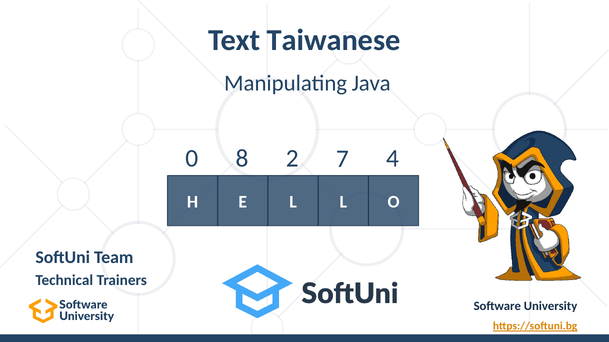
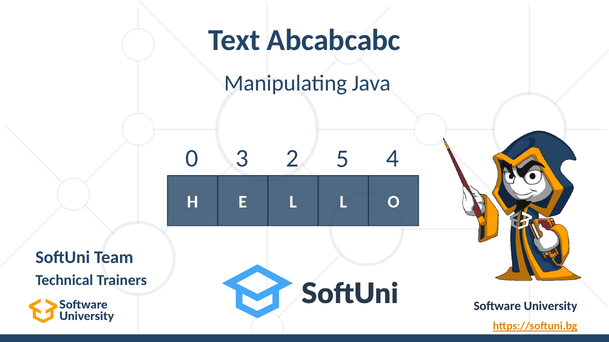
Taiwanese: Taiwanese -> Abcabcabc (334, 40)
8: 8 -> 3 (242, 159)
7: 7 -> 5 (342, 159)
